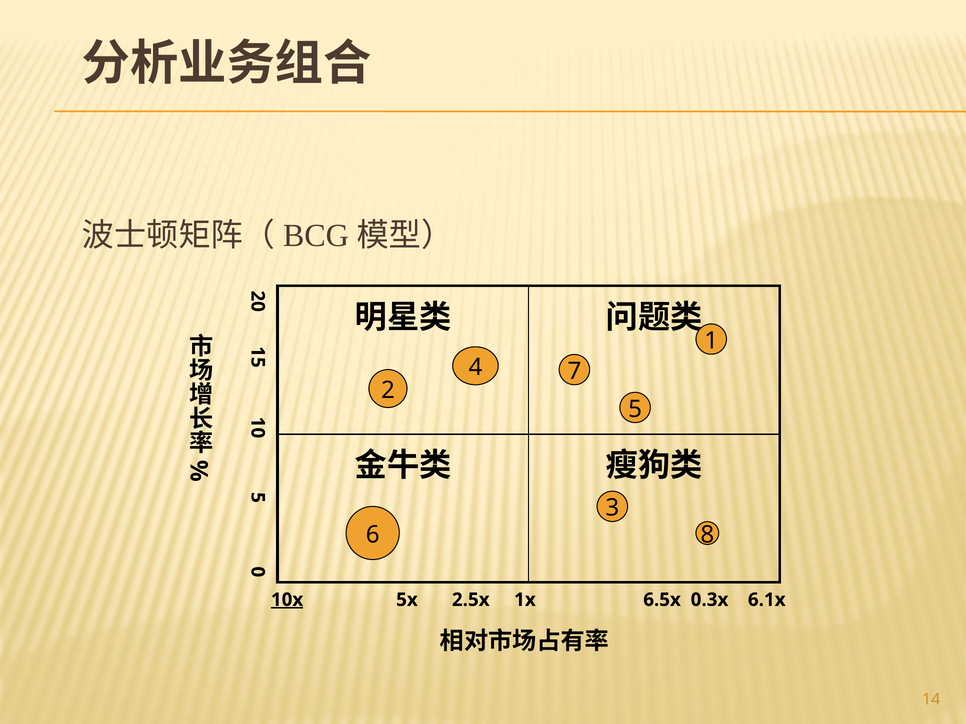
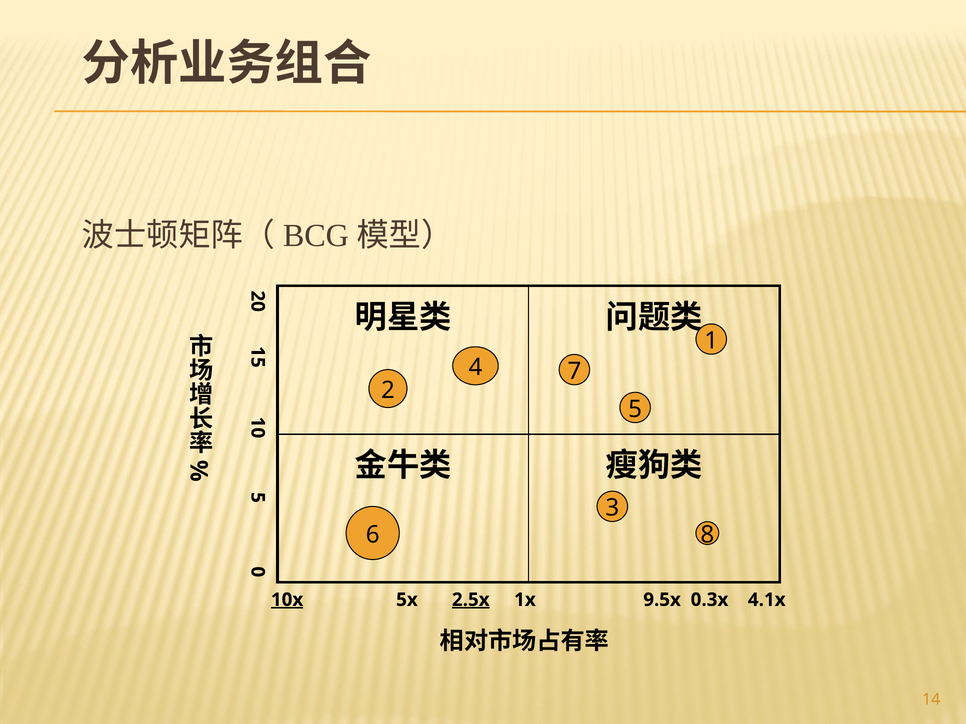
2.5x underline: none -> present (471, 600)
6.5x: 6.5x -> 9.5x (662, 600)
6.1x: 6.1x -> 4.1x (767, 600)
